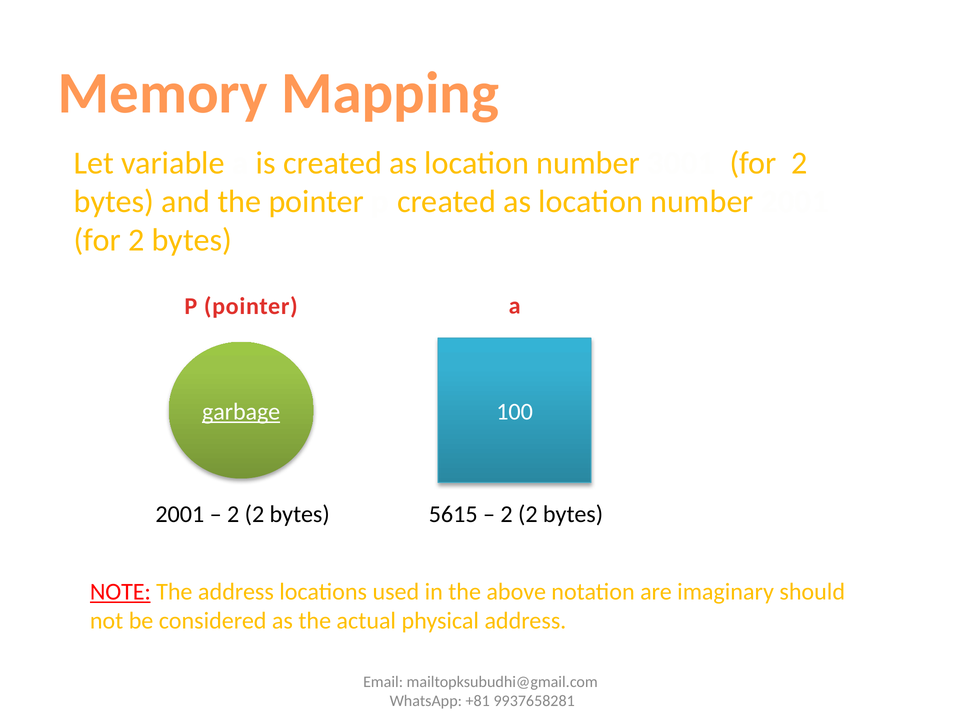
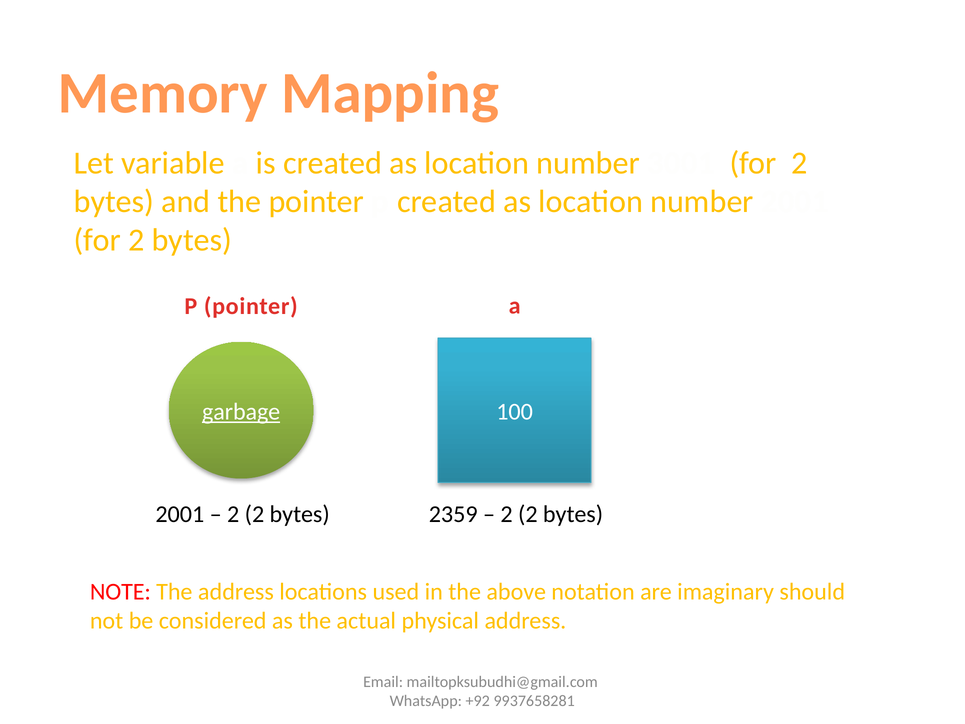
5615: 5615 -> 2359 (453, 514)
NOTE underline: present -> none (120, 592)
+81: +81 -> +92 (478, 701)
